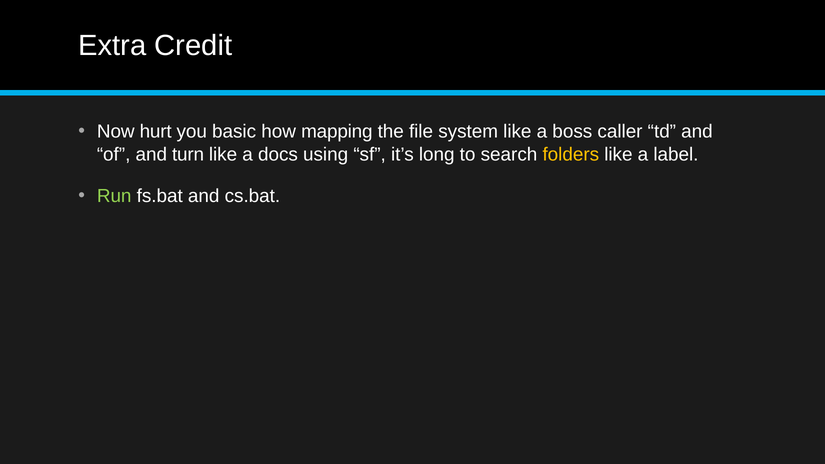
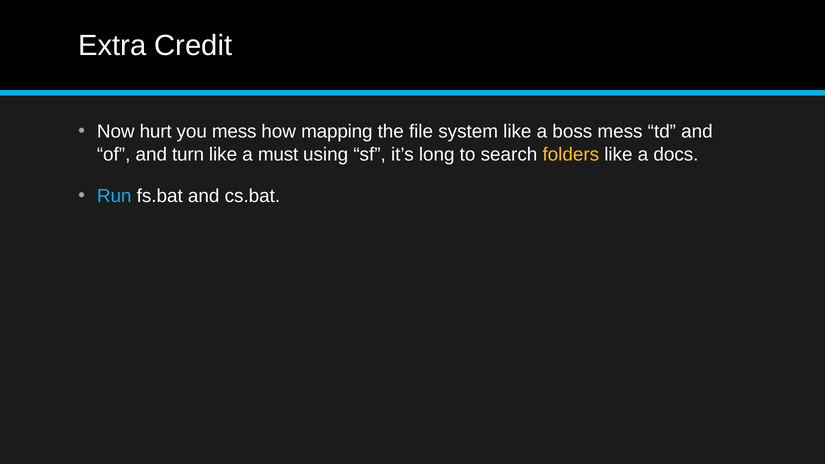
you basic: basic -> mess (234, 132)
boss caller: caller -> mess (620, 132)
docs: docs -> must (278, 154)
label: label -> docs (676, 154)
Run colour: light green -> light blue (114, 196)
